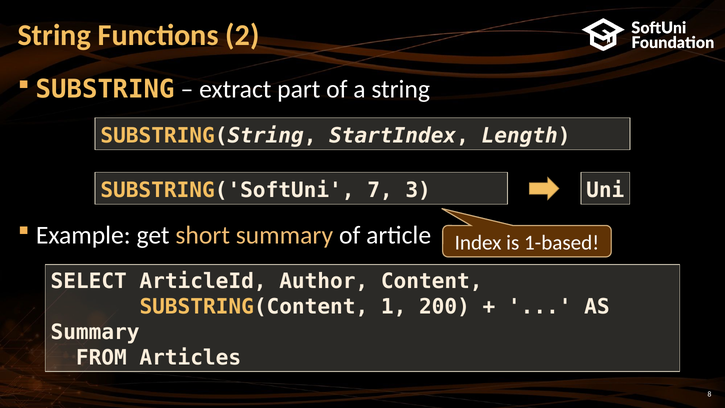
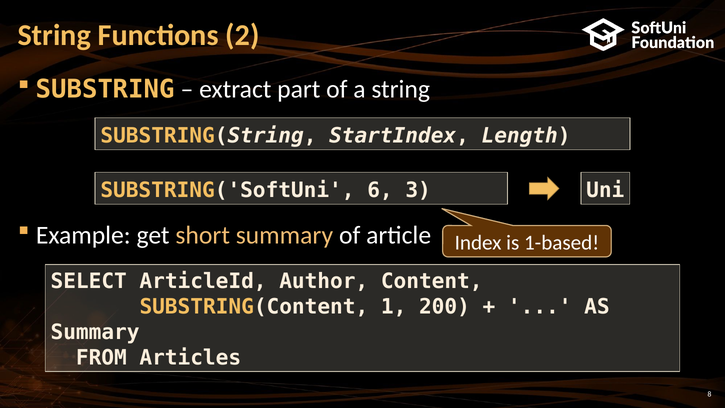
7: 7 -> 6 (380, 190)
